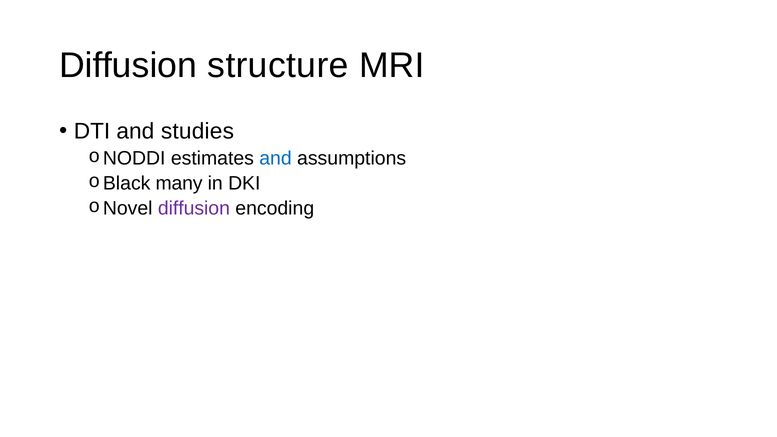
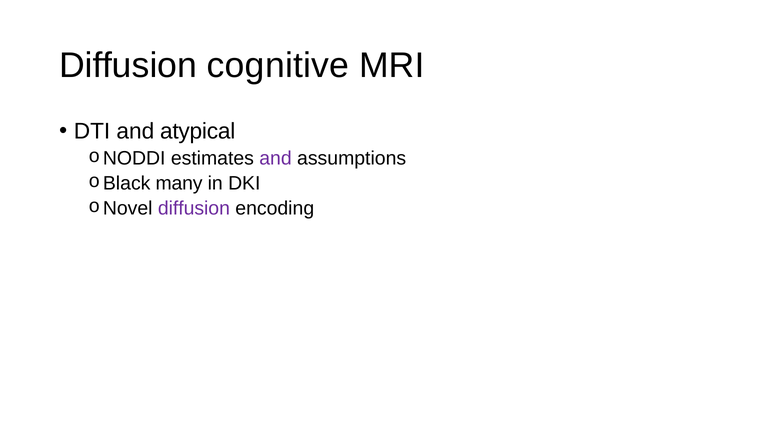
structure: structure -> cognitive (278, 65)
studies: studies -> atypical (198, 131)
and colour: blue -> purple (276, 158)
